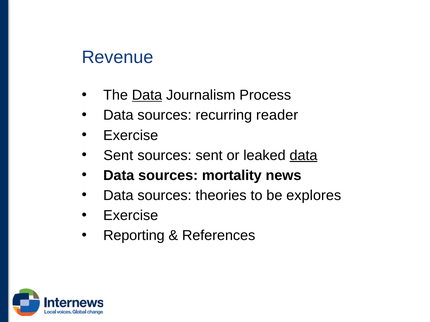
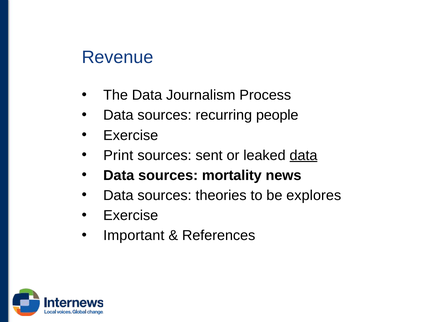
Data underline: present -> none (147, 95)
reader: reader -> people (277, 115)
Sent: Sent -> Print (118, 156)
Reporting: Reporting -> Important (134, 236)
